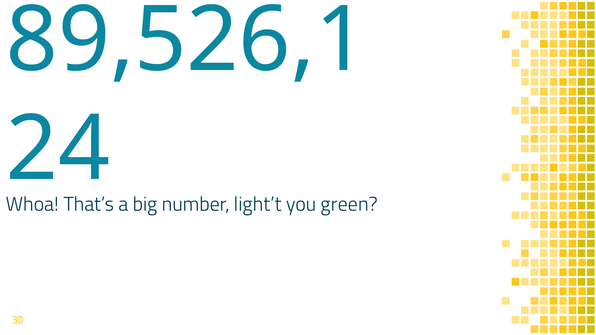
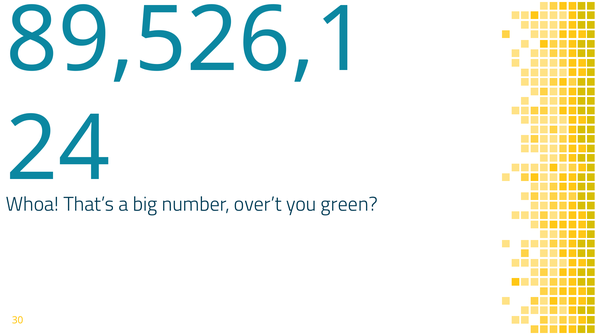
light’t: light’t -> over’t (258, 204)
